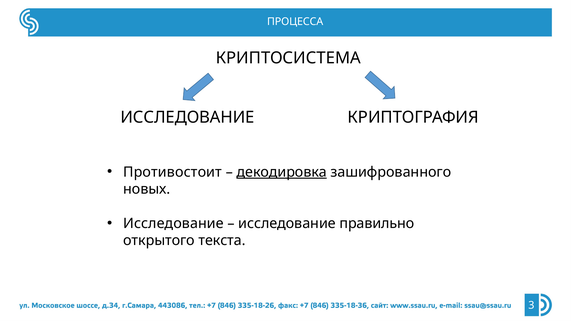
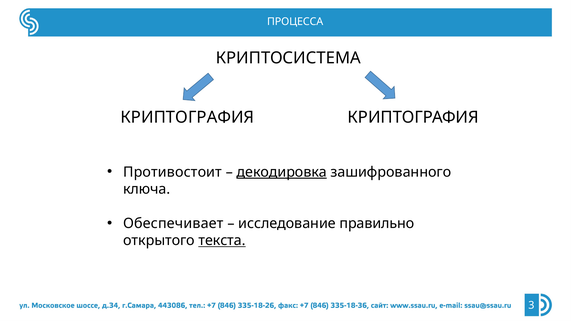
ИССЛЕДОВАНИЕ: ИССЛЕДОВАНИЕ -> КРИПТОГРАФИЯ (187, 118)
новых: новых -> ключа (147, 189)
Исследование: Исследование -> Обеспечивает (173, 224)
текста underline: none -> present (222, 241)
